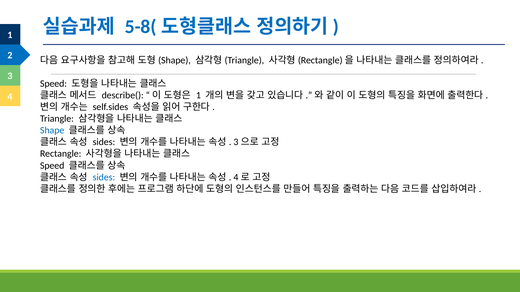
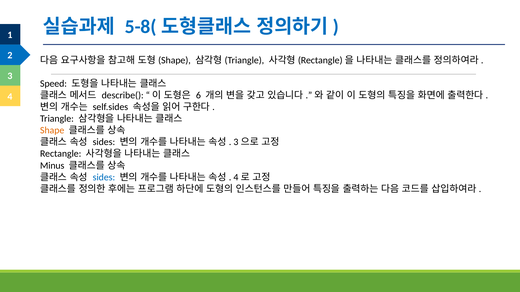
1: 1 -> 6 (198, 96)
Shape colour: blue -> orange (52, 131)
Speed: Speed -> Minus (52, 166)
